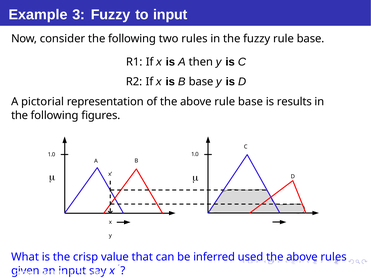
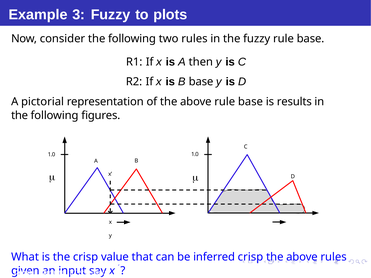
to input: input -> plots (170, 15)
inferred used: used -> crisp (250, 257)
